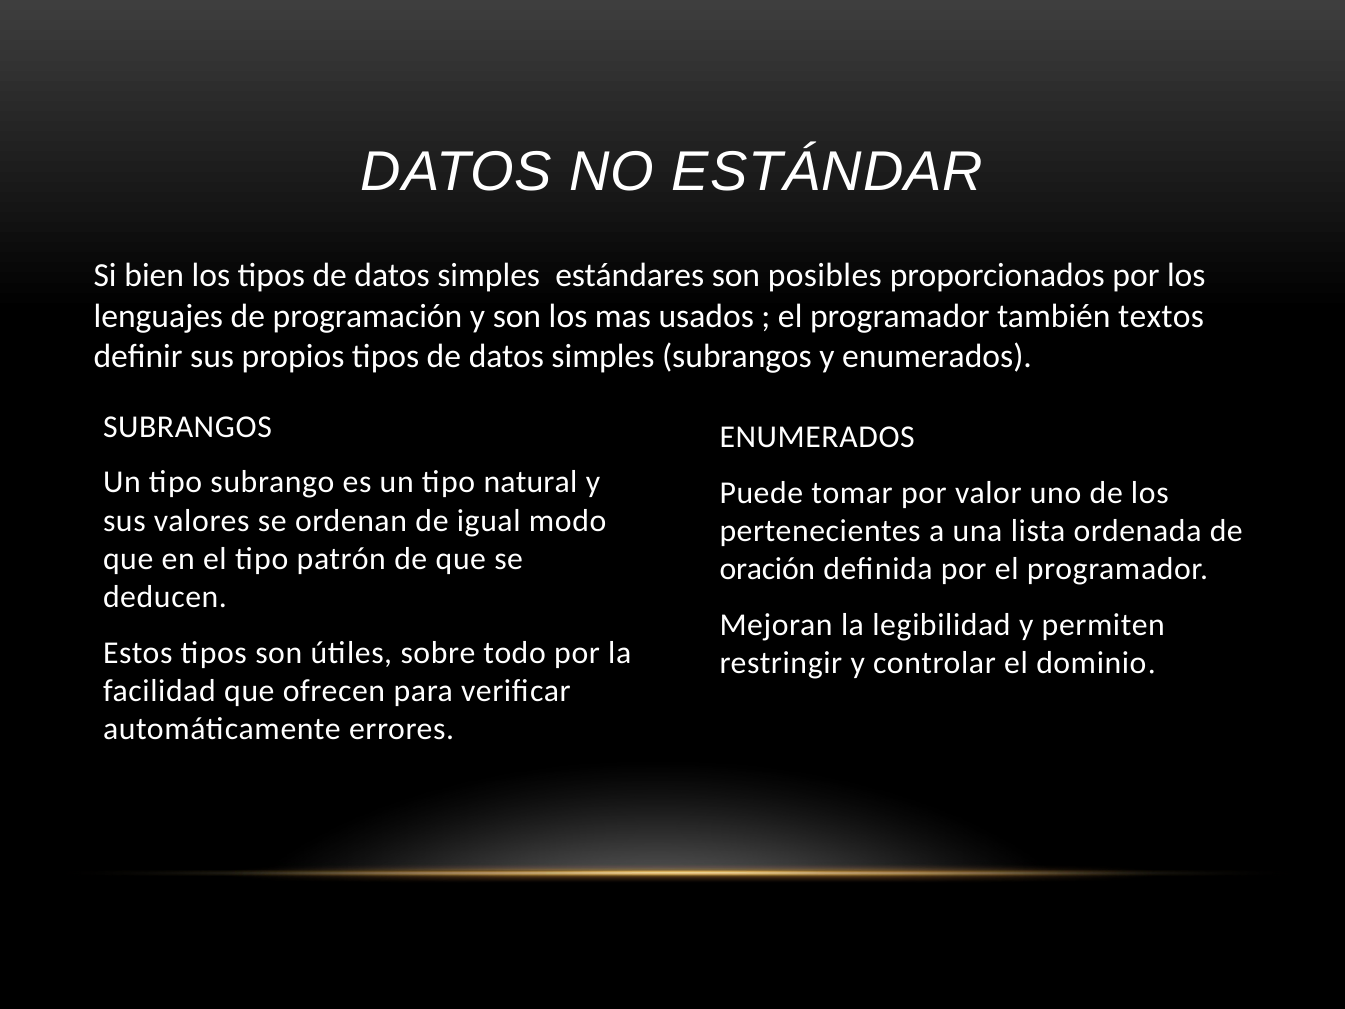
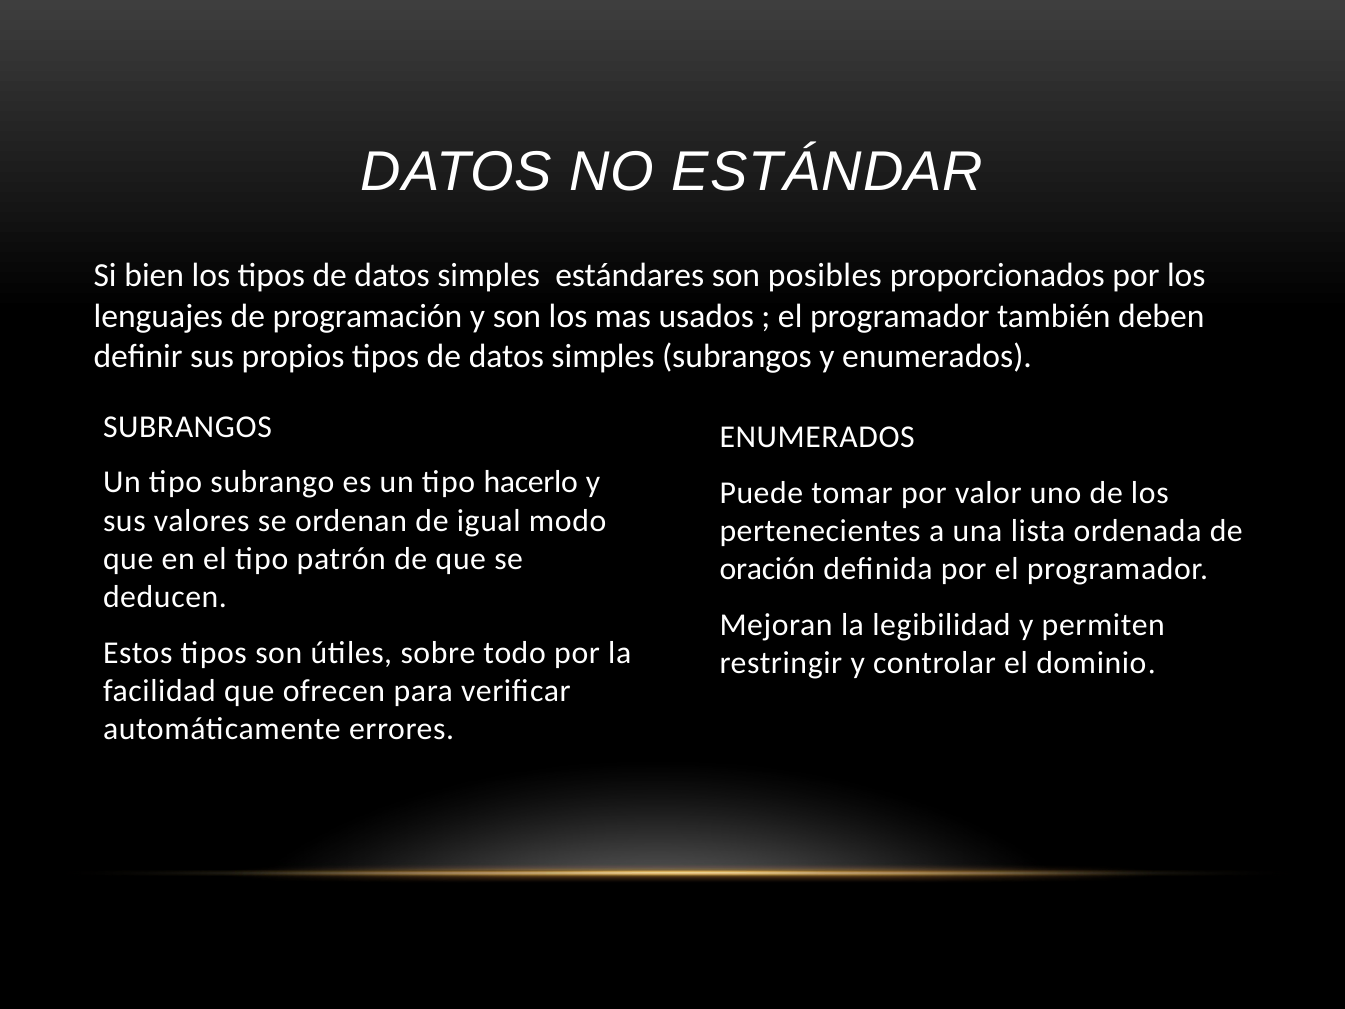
textos: textos -> deben (1161, 316)
natural: natural -> hacerlo (531, 482)
